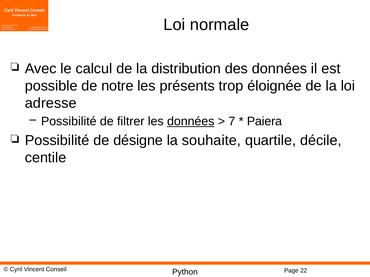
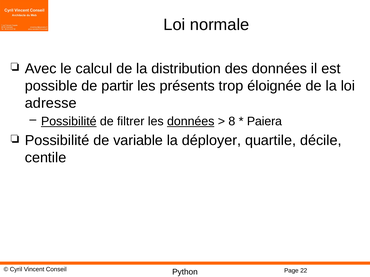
notre: notre -> partir (117, 86)
Possibilité underline: none -> present (69, 122)
7: 7 -> 8 (232, 122)
désigne: désigne -> variable (138, 141)
souhaite: souhaite -> déployer (212, 141)
